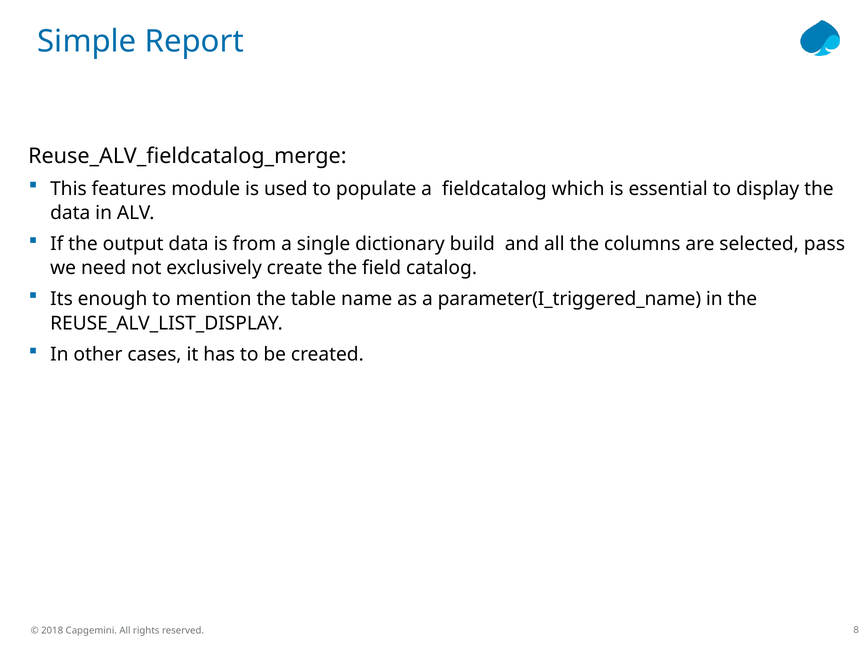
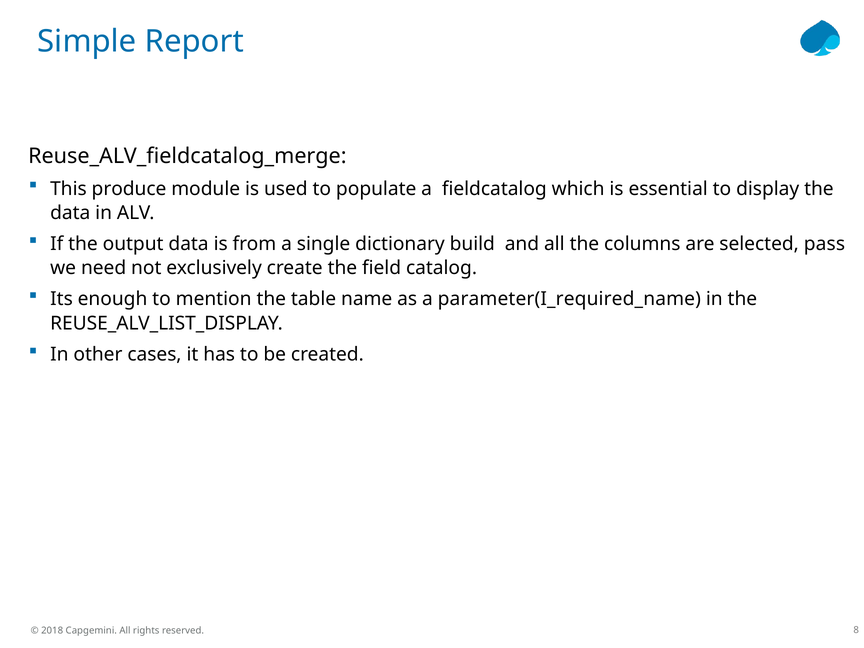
features: features -> produce (129, 189)
parameter(I_triggered_name: parameter(I_triggered_name -> parameter(I_required_name (569, 299)
